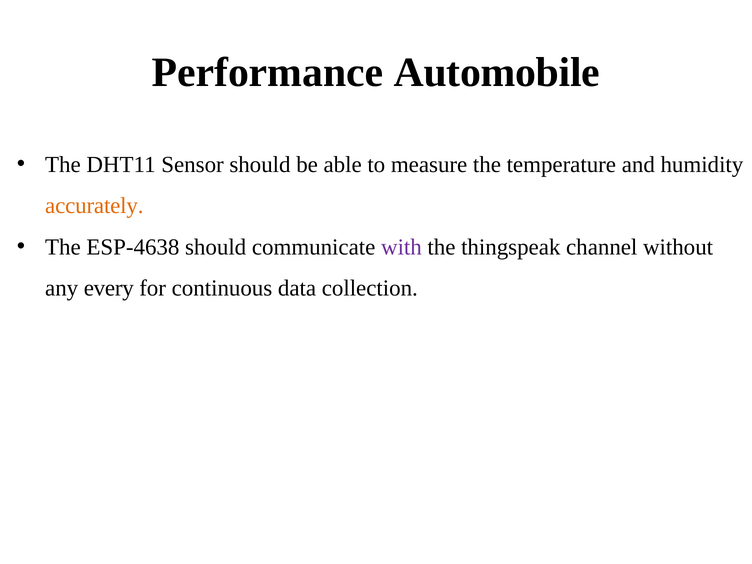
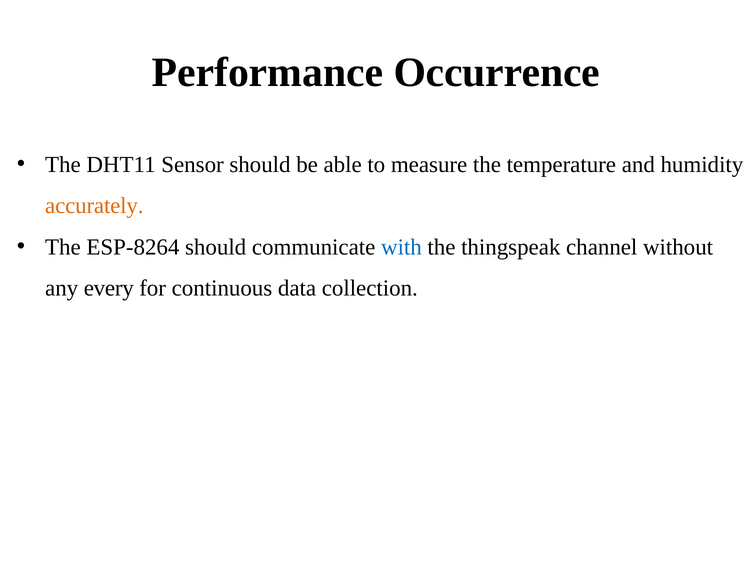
Automobile: Automobile -> Occurrence (497, 72)
ESP-4638: ESP-4638 -> ESP-8264 (133, 247)
with colour: purple -> blue (401, 247)
